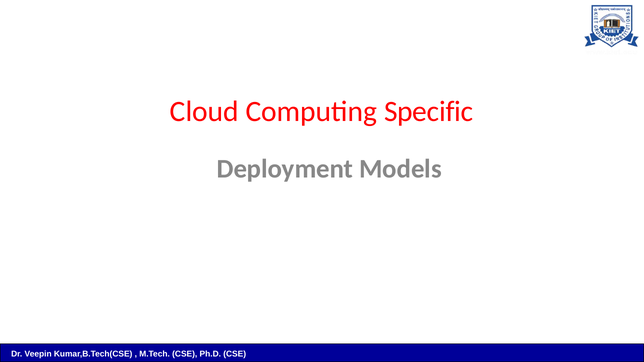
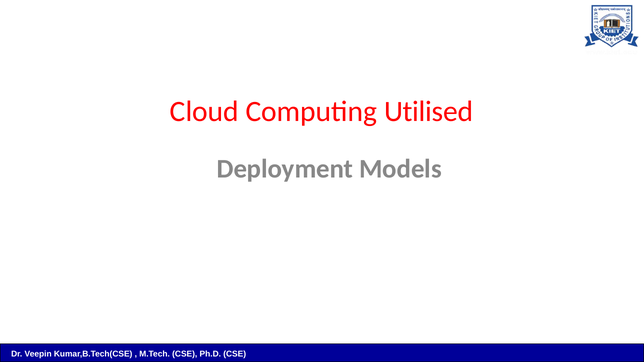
Specific: Specific -> Utilised (429, 111)
